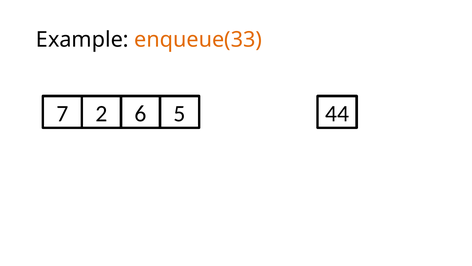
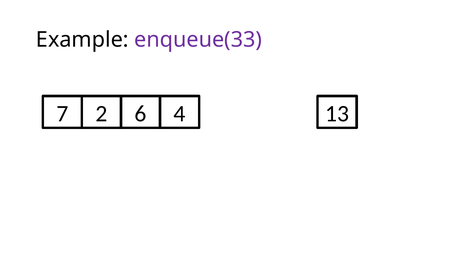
enqueue(33 colour: orange -> purple (198, 40)
5: 5 -> 4 (180, 113)
44: 44 -> 13 (337, 113)
